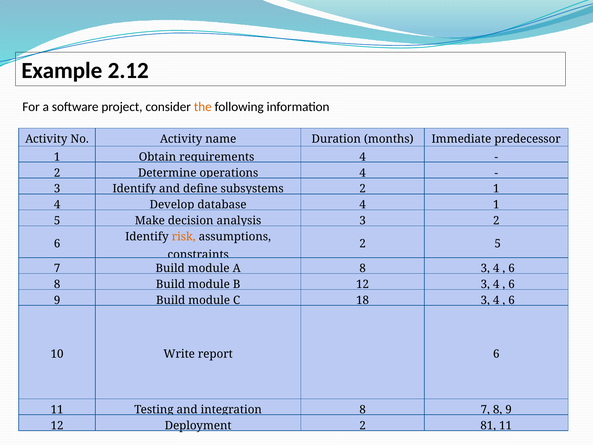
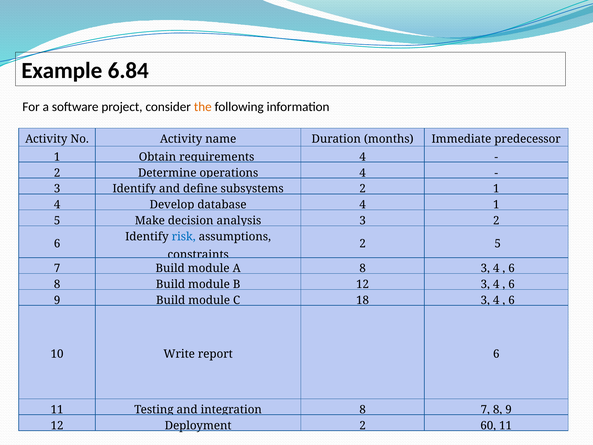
2.12: 2.12 -> 6.84 (128, 71)
risk colour: orange -> blue (184, 236)
81: 81 -> 60 (488, 425)
